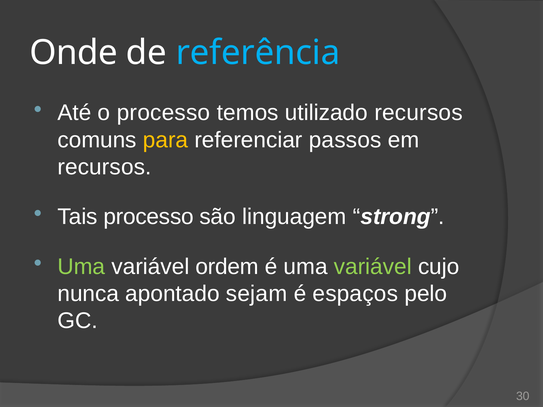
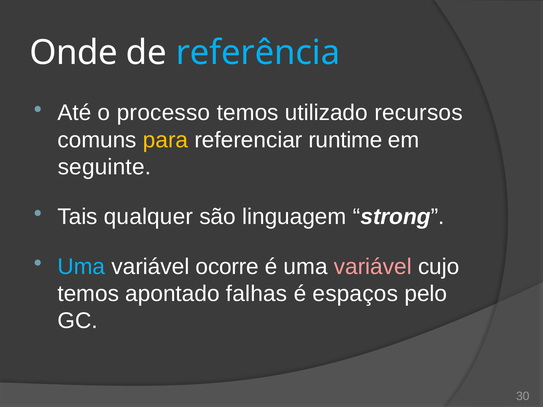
passos: passos -> runtime (345, 140)
recursos: recursos -> seguinte (104, 167)
Tais processo: processo -> qualquer (148, 217)
Uma colour: light green -> light blue (81, 267)
ordem: ordem -> ocorre (227, 267)
variável colour: light green -> pink (373, 267)
nunca: nunca -> temos (88, 294)
sejam: sejam -> falhas (257, 294)
